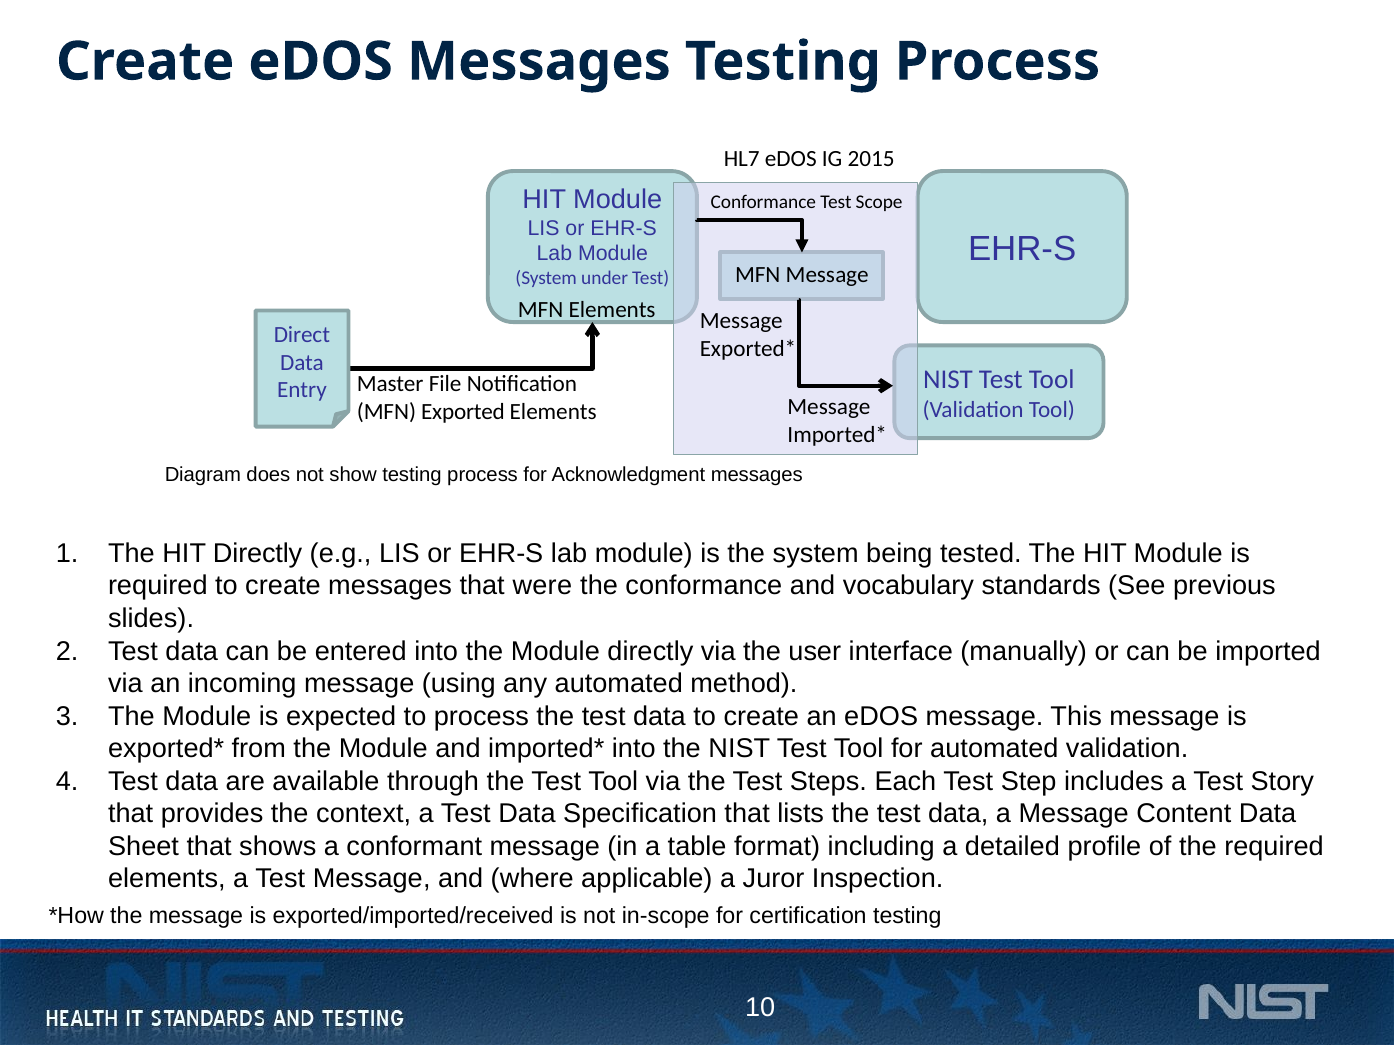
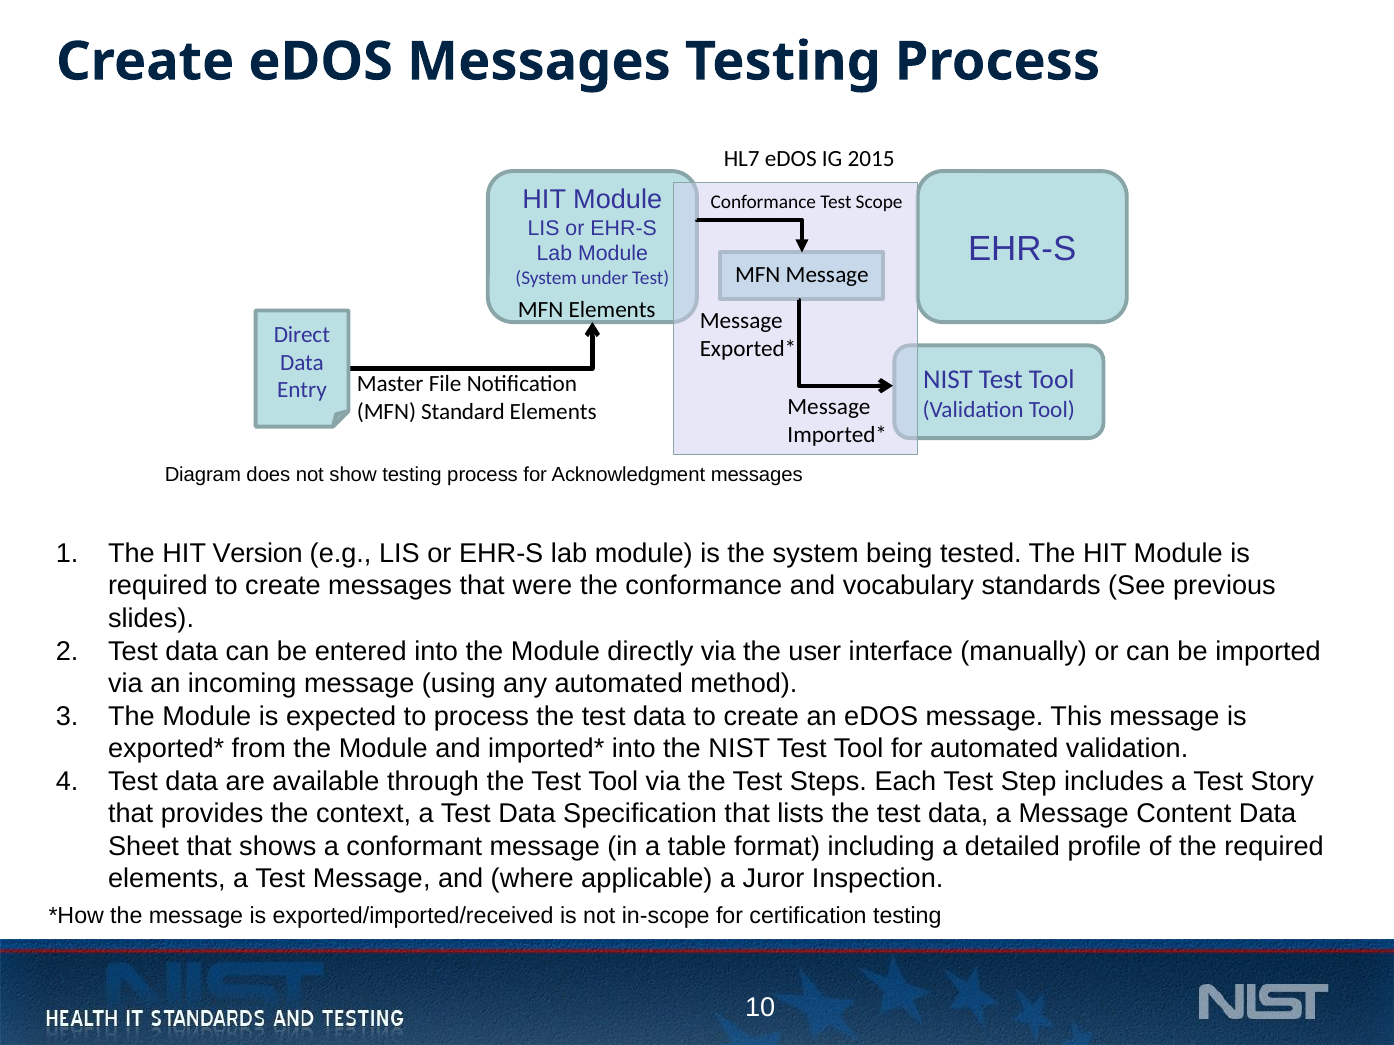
Exported: Exported -> Standard (463, 412)
HIT Directly: Directly -> Version (258, 554)
